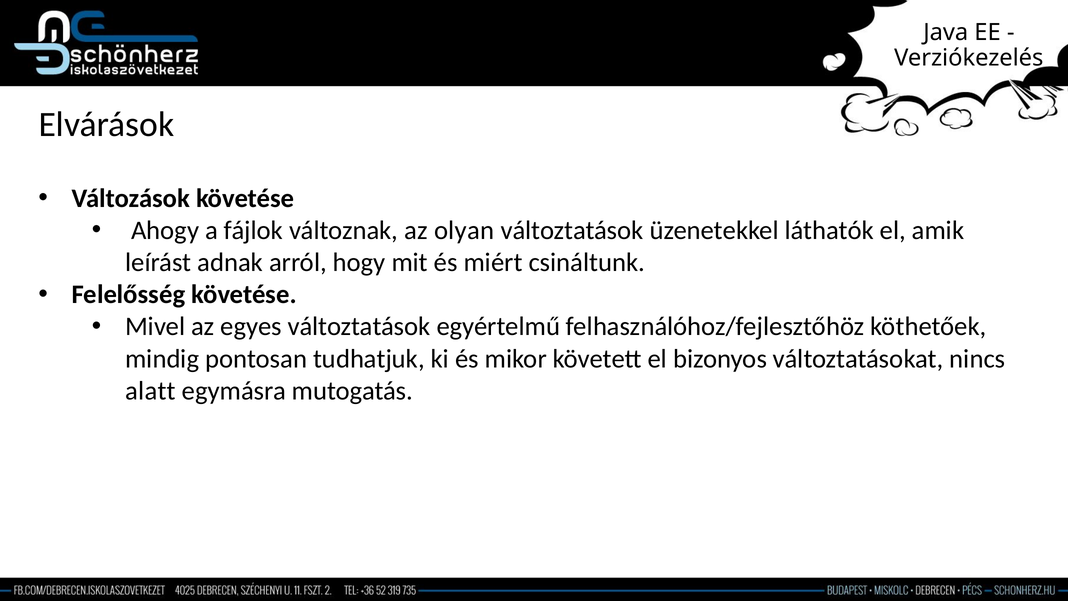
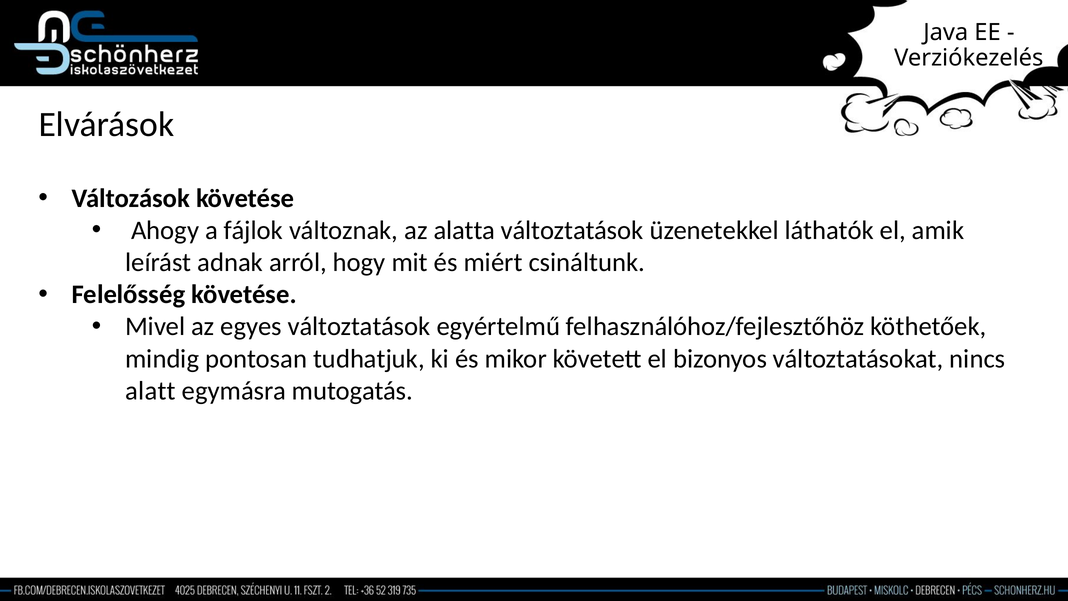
olyan: olyan -> alatta (464, 230)
